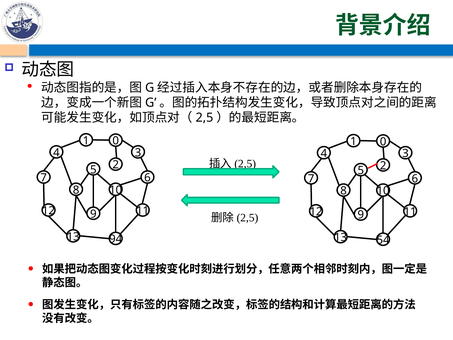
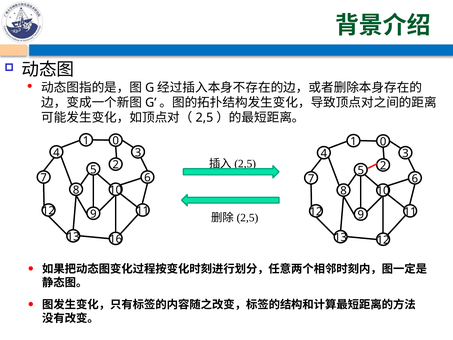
94: 94 -> 16 (116, 239)
13 54: 54 -> 12 (383, 240)
